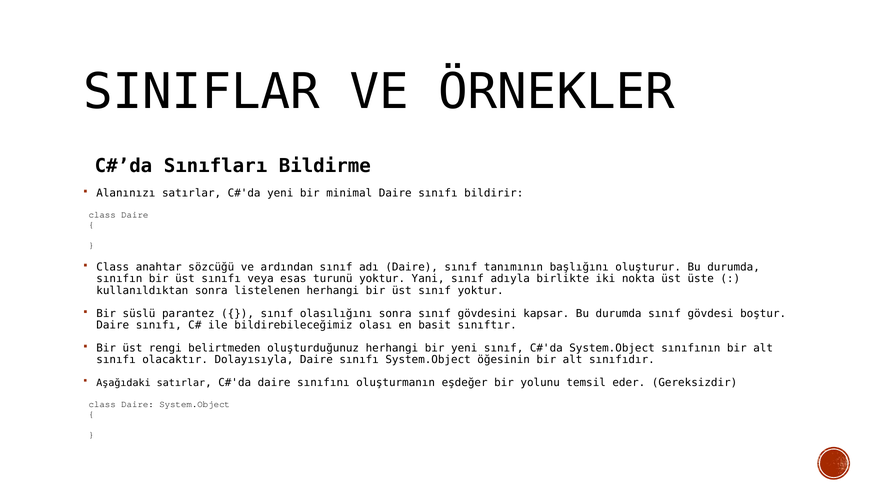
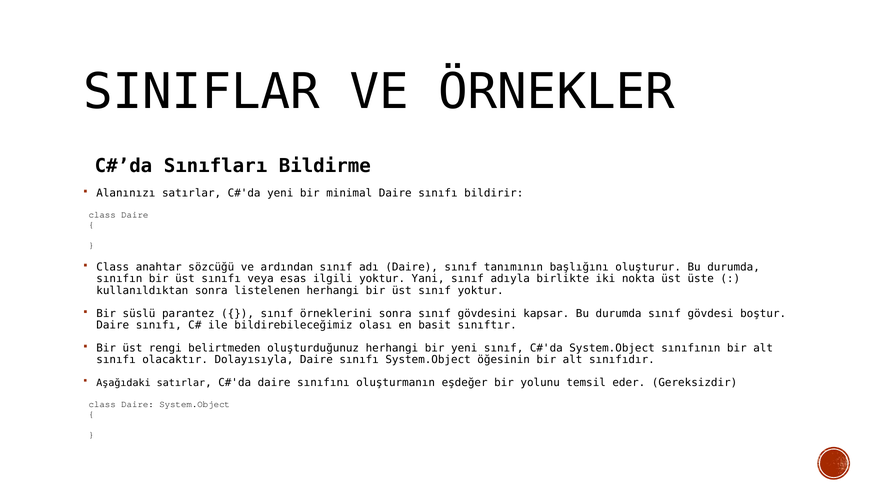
turunü: turunü -> ilgili (333, 279)
olasılığını: olasılığını -> örneklerini (336, 313)
